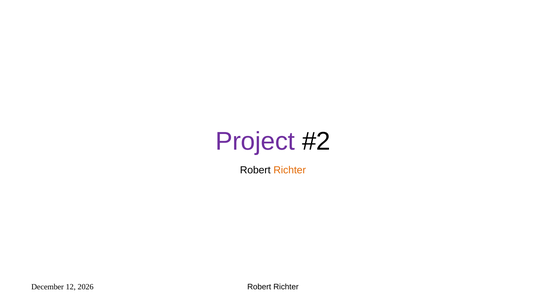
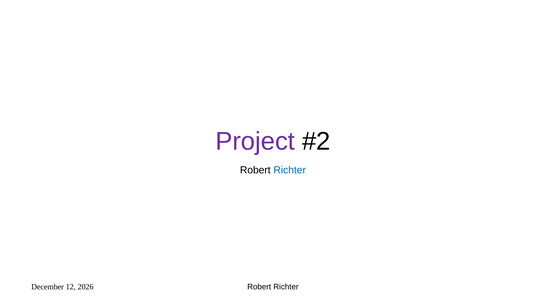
Richter colour: orange -> blue (290, 170)
